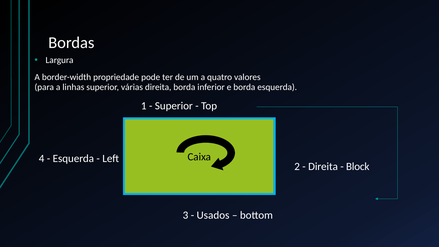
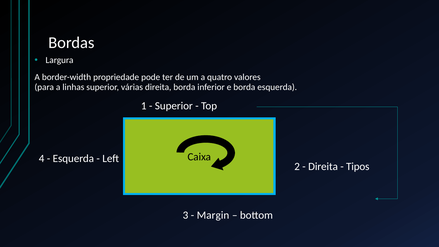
Block: Block -> Tipos (358, 166)
Usados: Usados -> Margin (213, 215)
